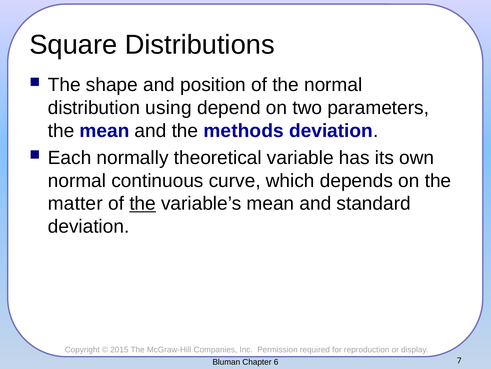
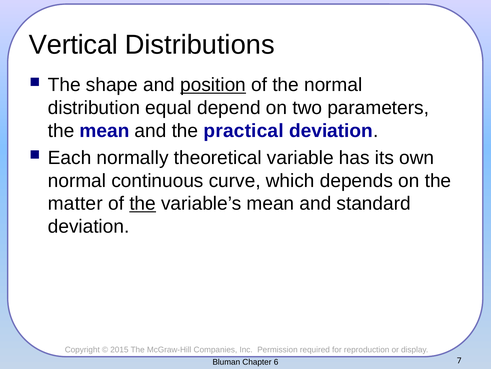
Square: Square -> Vertical (73, 45)
position underline: none -> present (213, 85)
using: using -> equal (169, 108)
methods: methods -> practical (244, 131)
